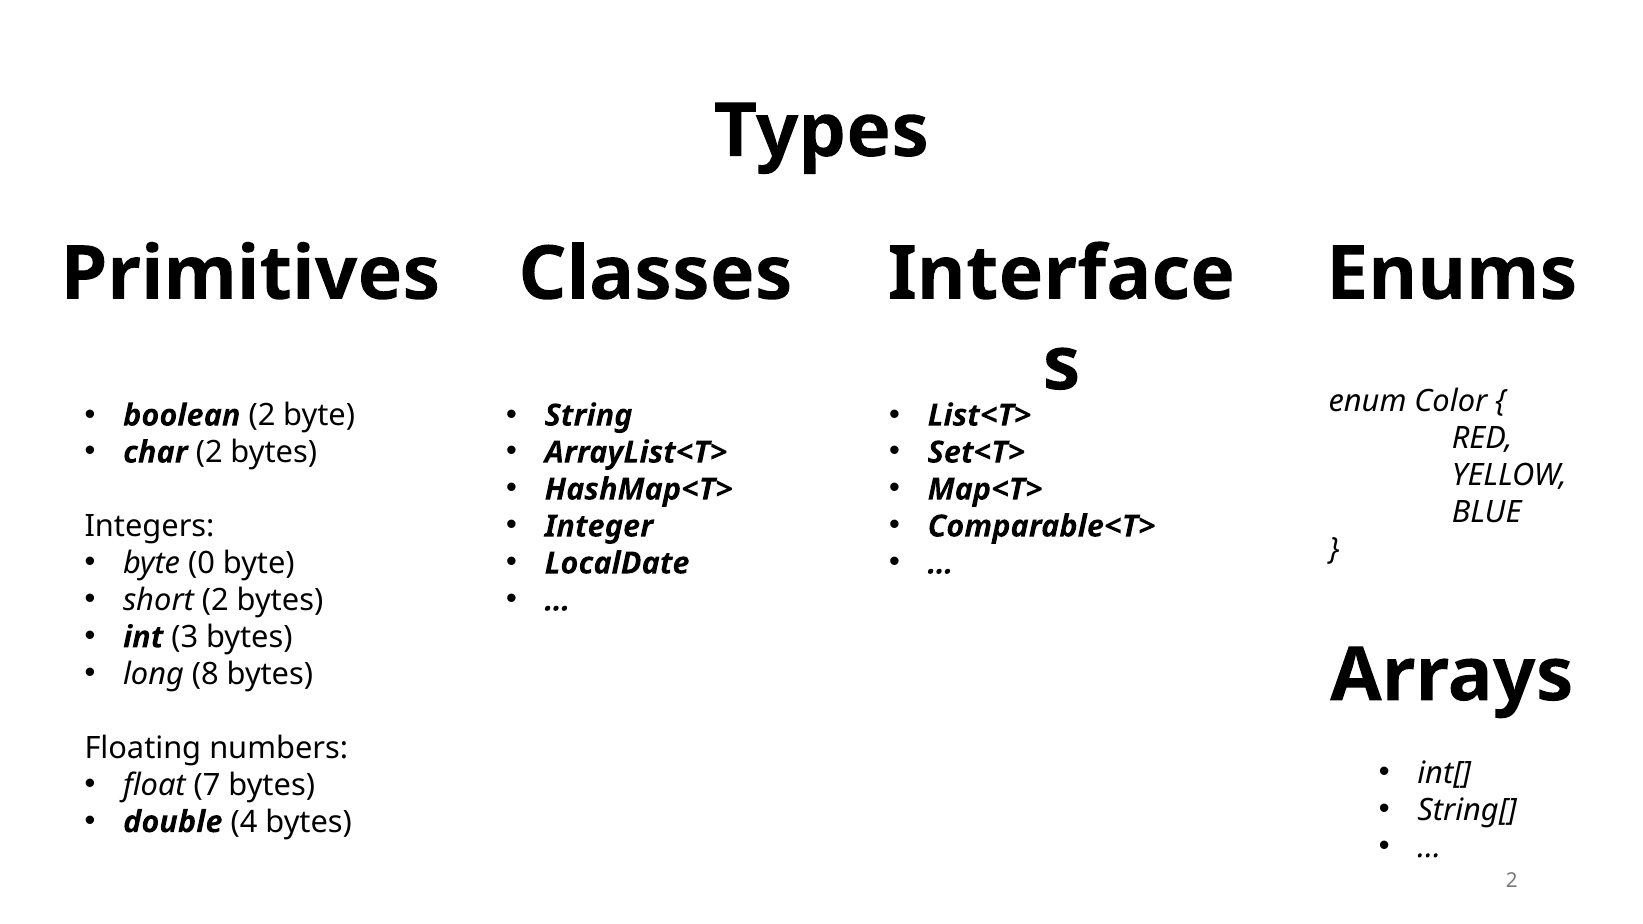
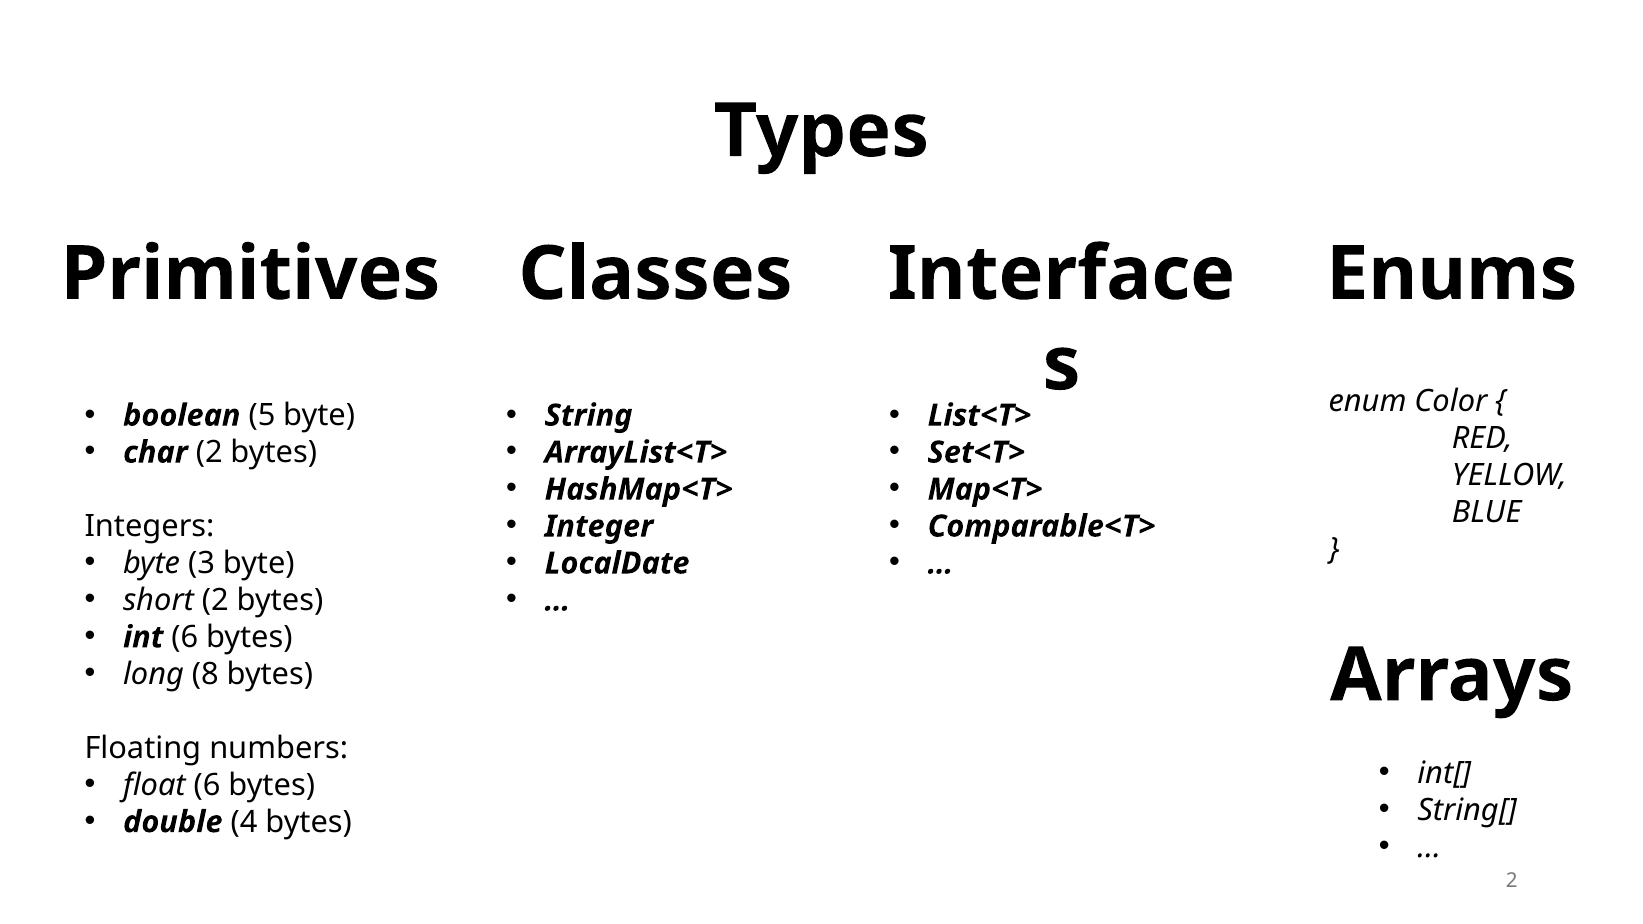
boolean 2: 2 -> 5 (262, 416)
0: 0 -> 3 (202, 563)
int 3: 3 -> 6 (185, 637)
float 7: 7 -> 6 (207, 785)
